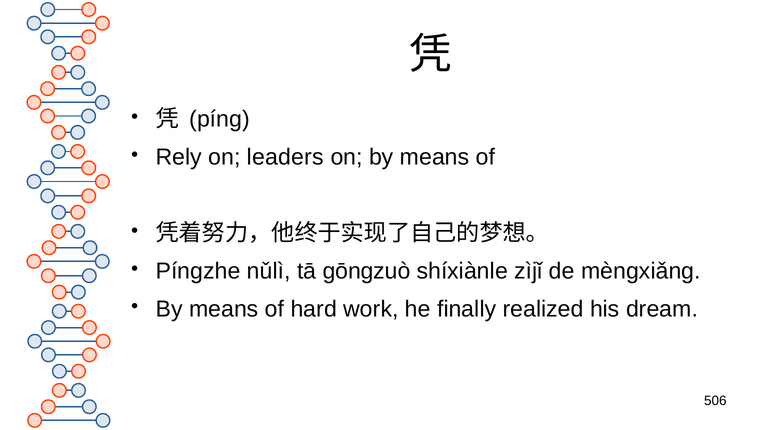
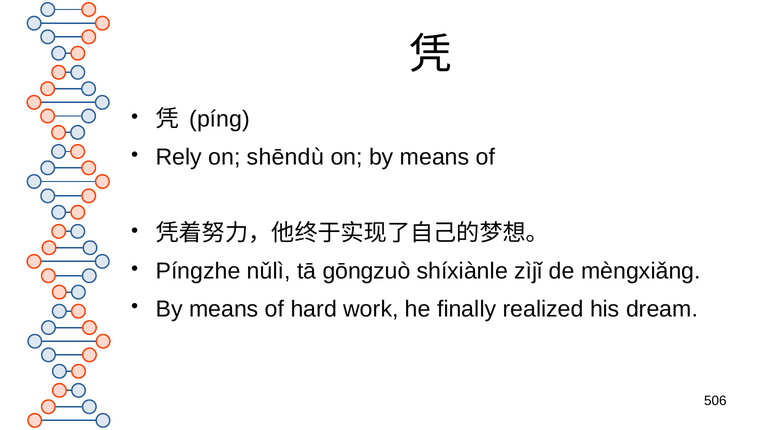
leaders: leaders -> shēndù (285, 157)
